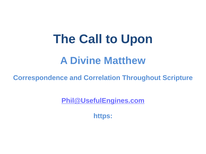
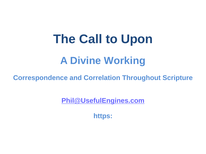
Matthew: Matthew -> Working (125, 61)
